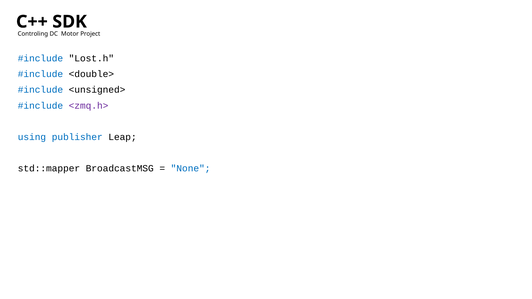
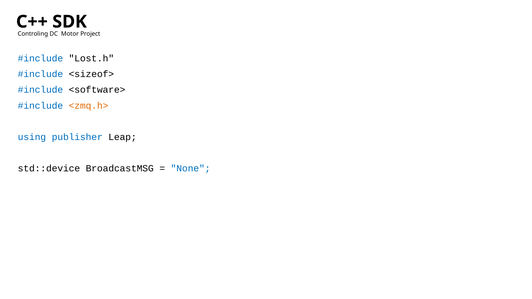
<double>: <double> -> <sizeof> (91, 74)
<unsigned>: <unsigned> -> <software> (97, 90)
<zmq.h> colour: purple -> orange (89, 106)
std::mapper: std::mapper -> std::device (49, 169)
